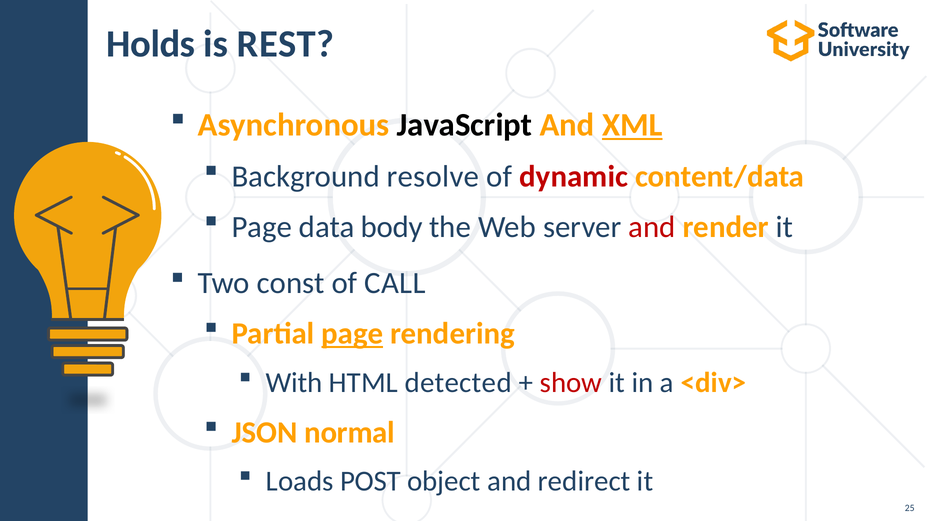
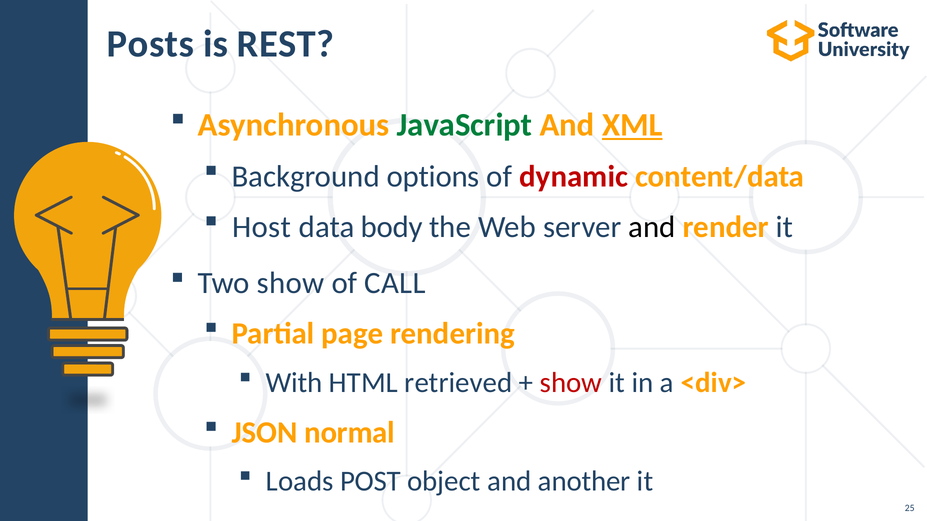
Holds: Holds -> Posts (150, 44)
JavaScript colour: black -> green (465, 125)
resolve: resolve -> options (433, 177)
Page: Page -> Host (261, 227)
and colour: red -> black (652, 227)
Two const: const -> show (291, 284)
page underline: present -> none (352, 334)
detected: detected -> retrieved (458, 383)
redirect: redirect -> another (584, 482)
